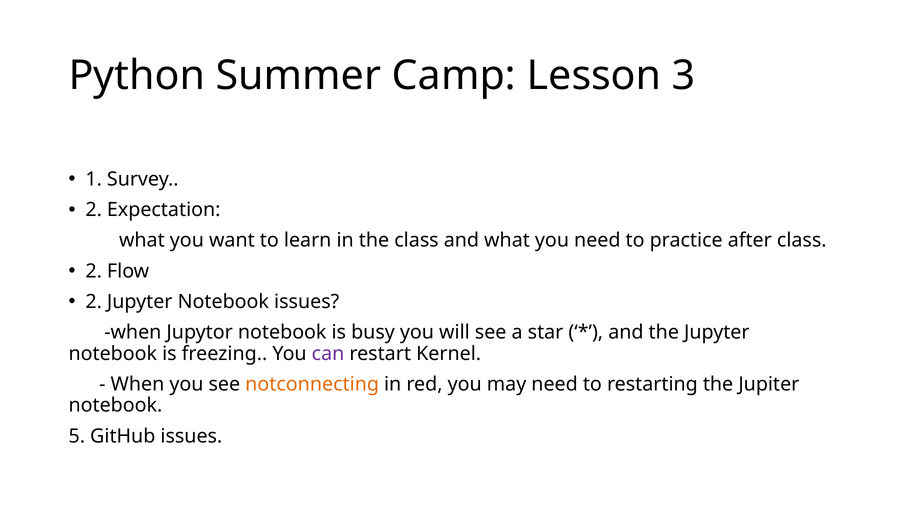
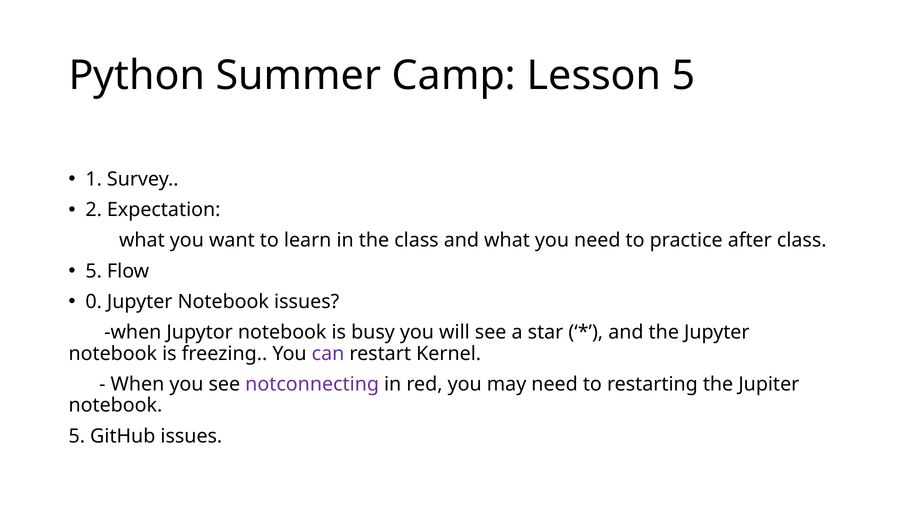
Lesson 3: 3 -> 5 (684, 76)
2: 2 -> 5 (94, 271)
2: 2 -> 0 (94, 302)
notconnecting colour: orange -> purple (312, 384)
